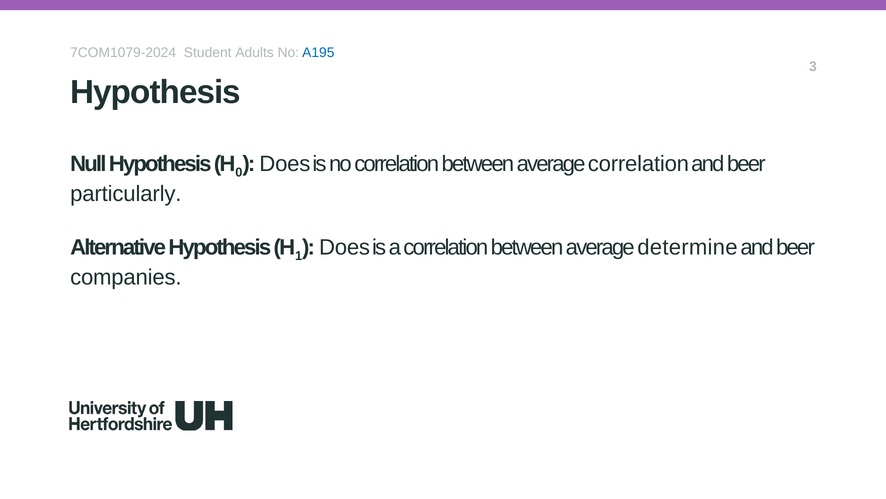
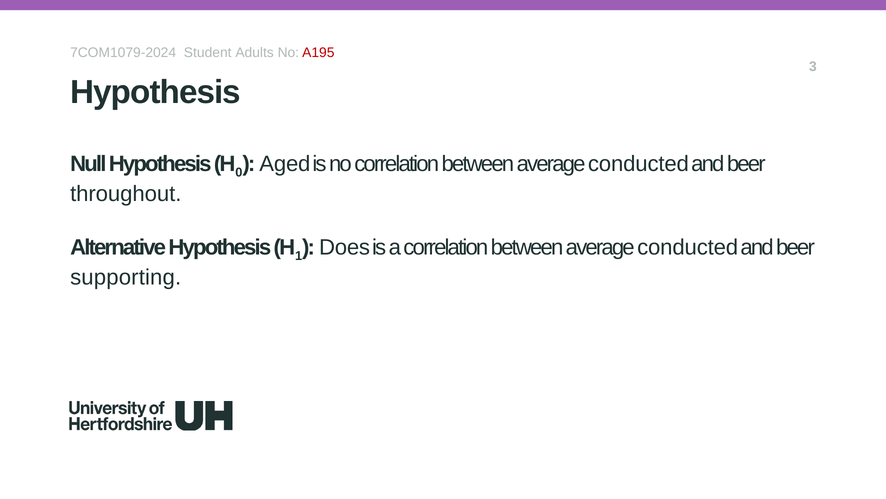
A195 colour: blue -> red (318, 53)
Does: Does -> Aged (285, 164)
correlation: correlation -> conducted (638, 164)
particularly: particularly -> throughout (126, 194)
determine: determine -> conducted (688, 247)
companies: companies -> supporting (126, 277)
